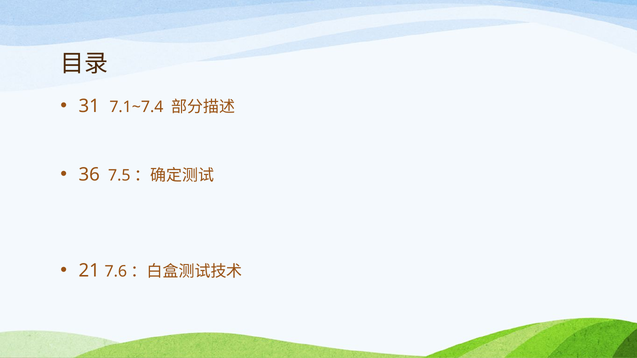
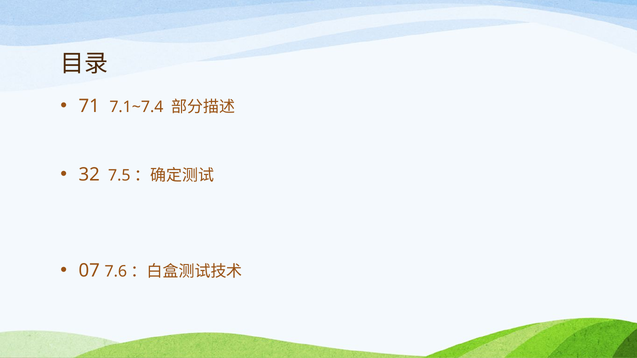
31: 31 -> 71 (89, 106)
36: 36 -> 32 (89, 175)
21: 21 -> 07 (89, 271)
